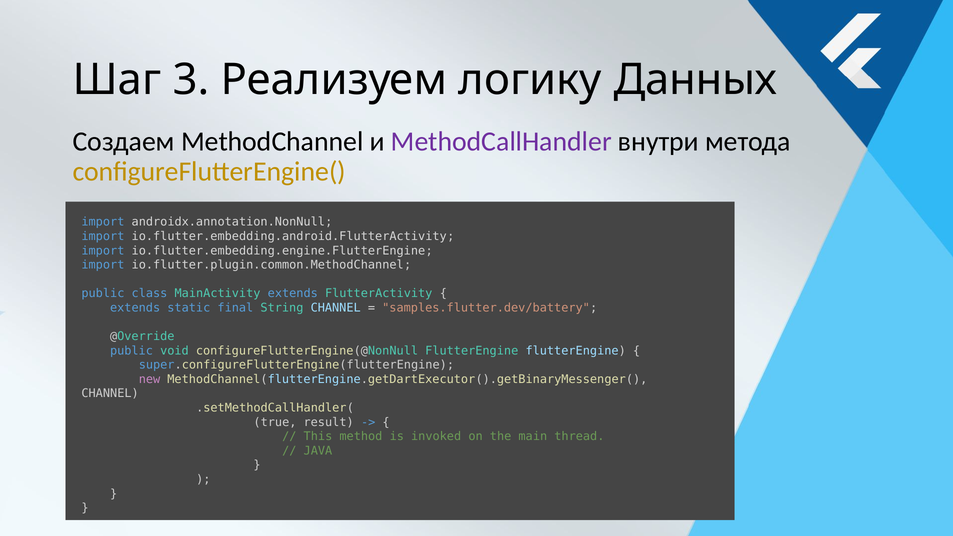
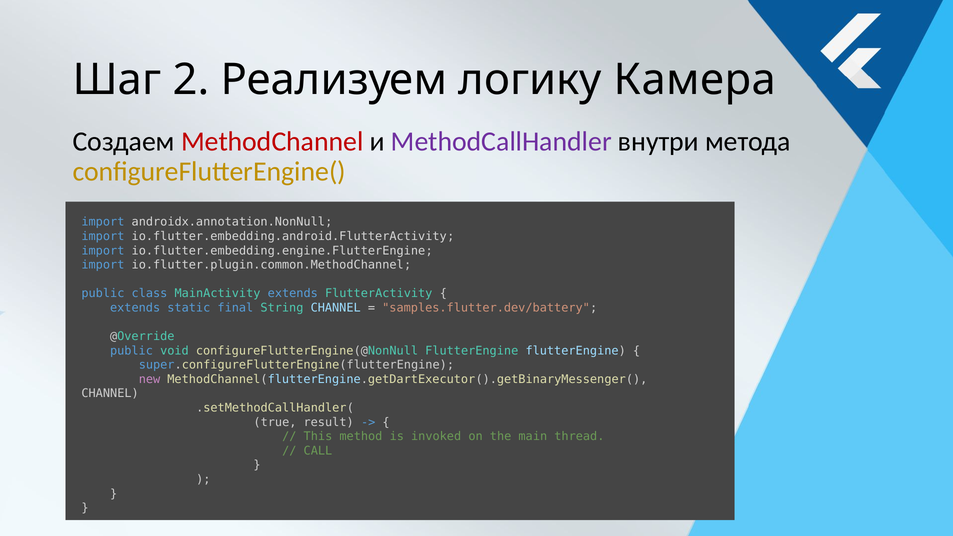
3: 3 -> 2 (191, 80)
Данных: Данных -> Камера (695, 80)
MethodChannel colour: black -> red (272, 141)
JAVA: JAVA -> CALL (318, 451)
